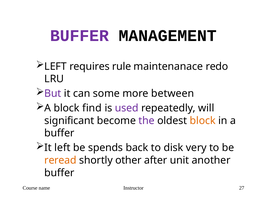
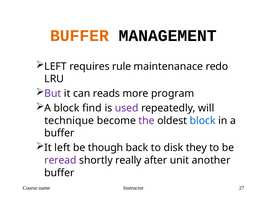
BUFFER colour: purple -> orange (80, 36)
some: some -> reads (106, 93)
between: between -> program (173, 93)
significant: significant -> technique (69, 120)
block colour: orange -> blue (203, 120)
spends: spends -> though (106, 147)
very: very -> they (196, 147)
reread colour: orange -> purple (60, 160)
other: other -> really (128, 160)
